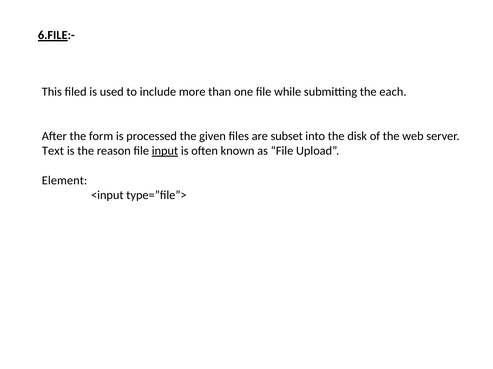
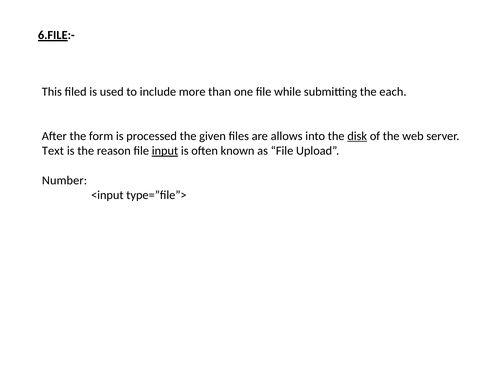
subset: subset -> allows (287, 136)
disk underline: none -> present (357, 136)
Element: Element -> Number (65, 181)
